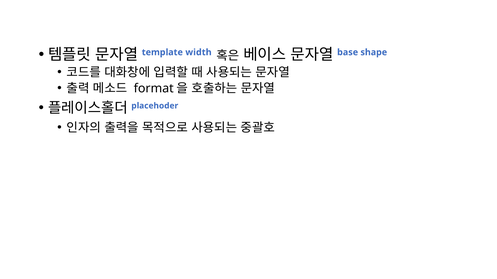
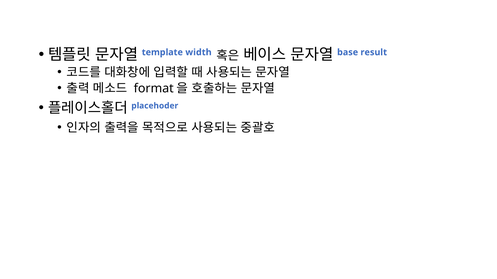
shape: shape -> result (374, 52)
